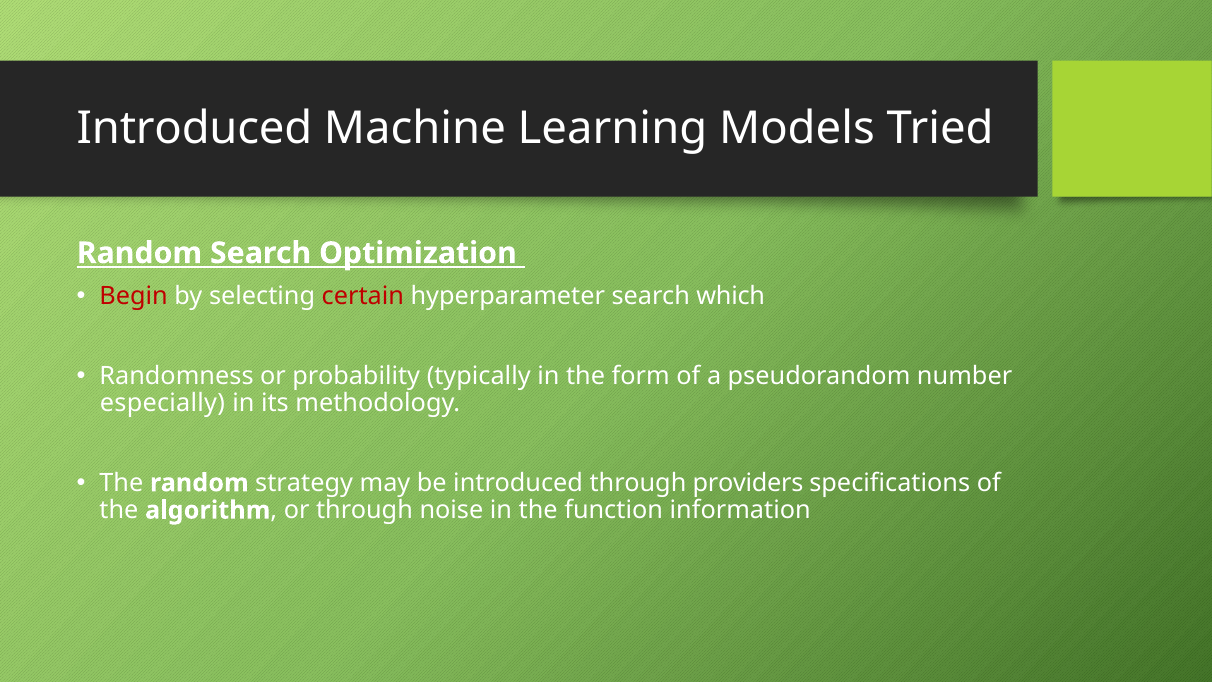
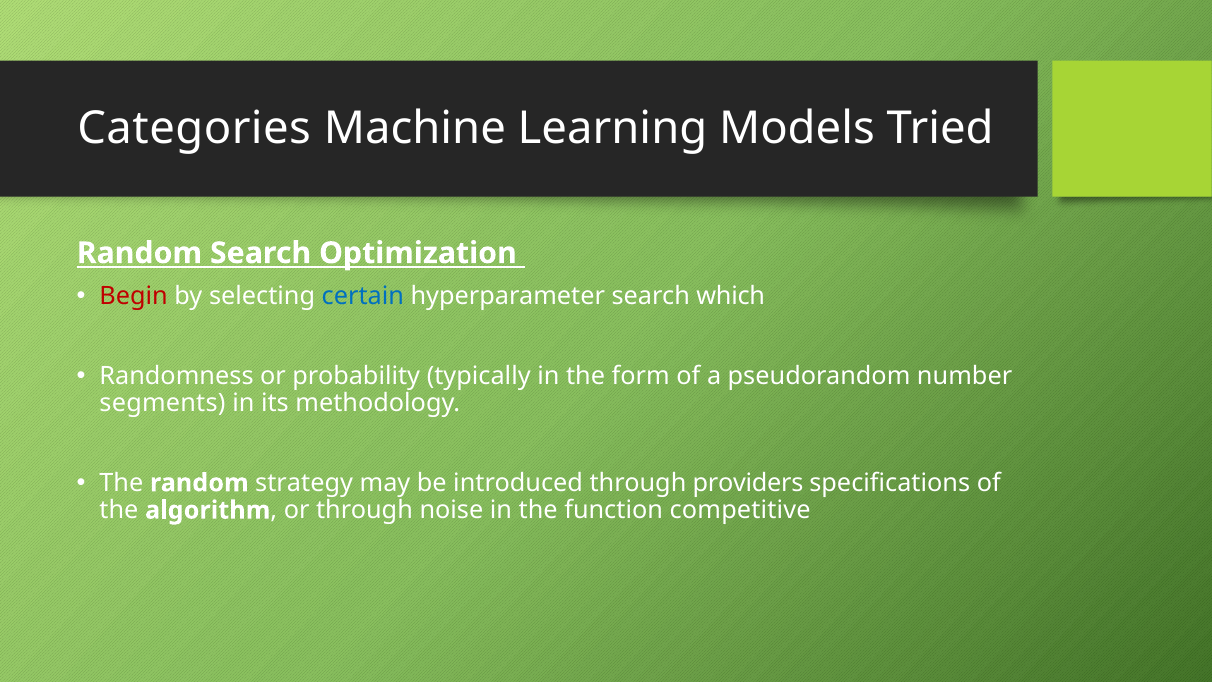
Introduced: Introduced -> Categories (194, 128)
certain colour: red -> blue (363, 296)
especially: especially -> segments (162, 403)
information: information -> competitive (740, 510)
